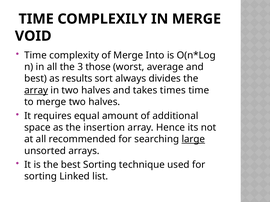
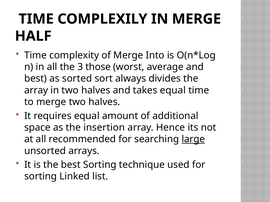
VOID: VOID -> HALF (33, 36)
results: results -> sorted (77, 79)
array underline: present -> none (36, 90)
takes times: times -> equal (173, 90)
